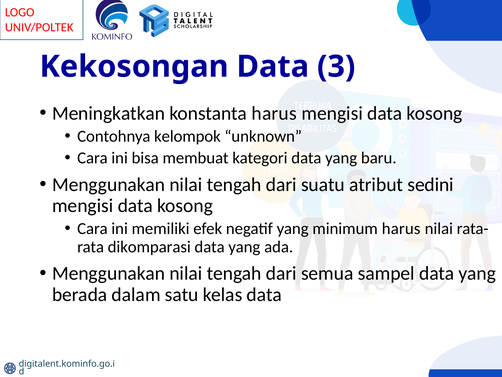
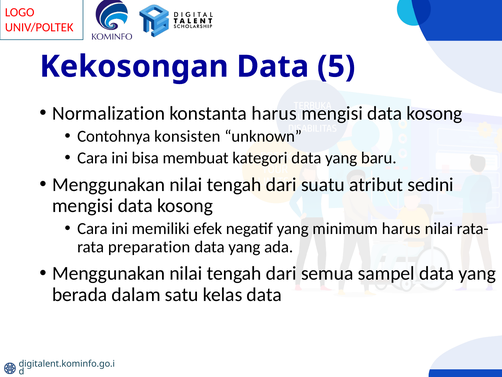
3: 3 -> 5 (336, 67)
Meningkatkan: Meningkatkan -> Normalization (109, 113)
kelompok: kelompok -> konsisten (187, 136)
dikomparasi: dikomparasi -> preparation (149, 247)
